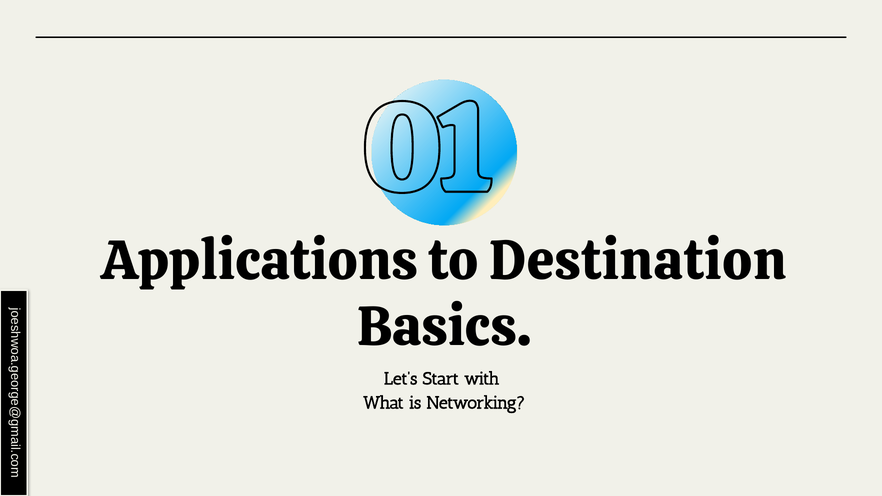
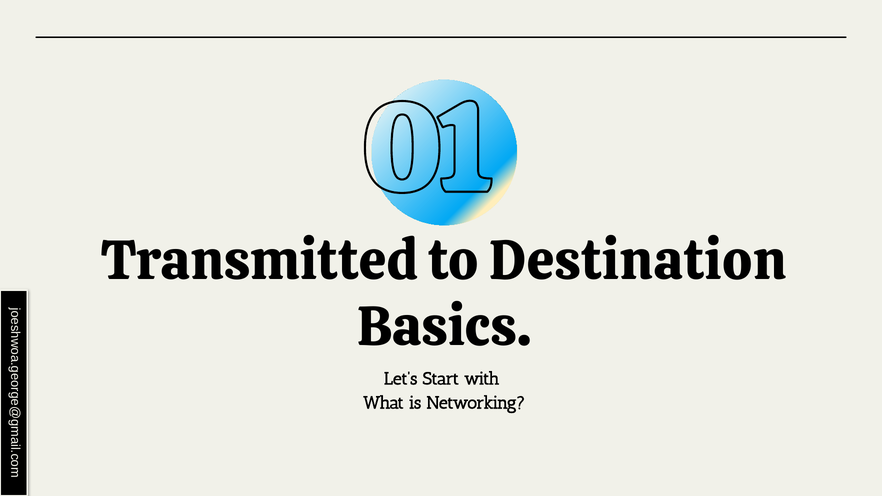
Applications: Applications -> Transmitted (260, 261)
